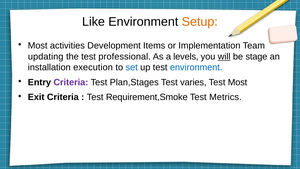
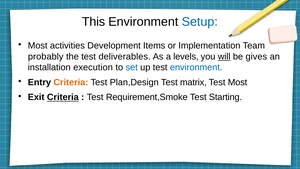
Like: Like -> This (94, 22)
Setup colour: orange -> blue (200, 22)
updating: updating -> probably (46, 56)
professional: professional -> deliverables (125, 56)
stage: stage -> gives (256, 56)
Criteria colour: purple -> orange (71, 82)
Plan,Stages: Plan,Stages -> Plan,Design (134, 82)
varies: varies -> matrix (193, 82)
Criteria underline: none -> present (63, 97)
Metrics: Metrics -> Starting (226, 97)
